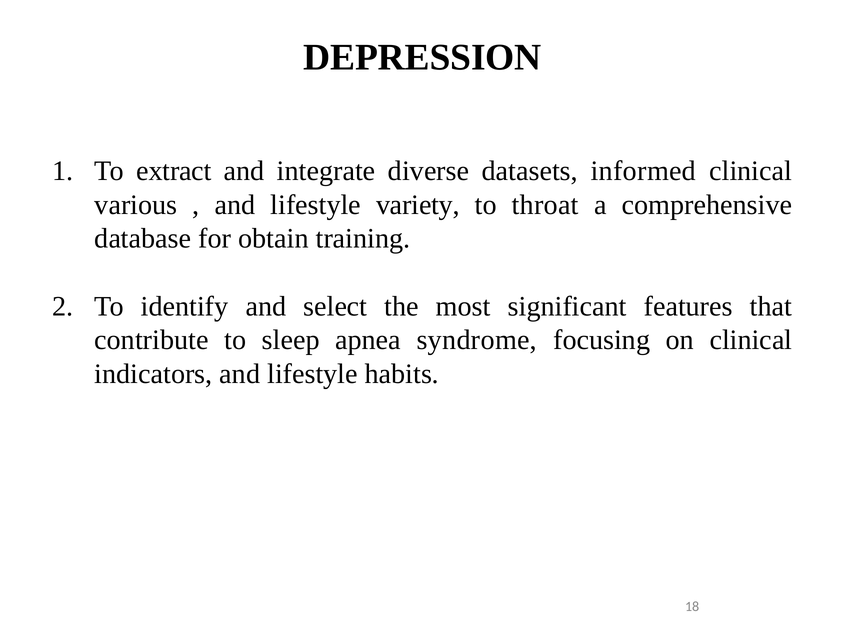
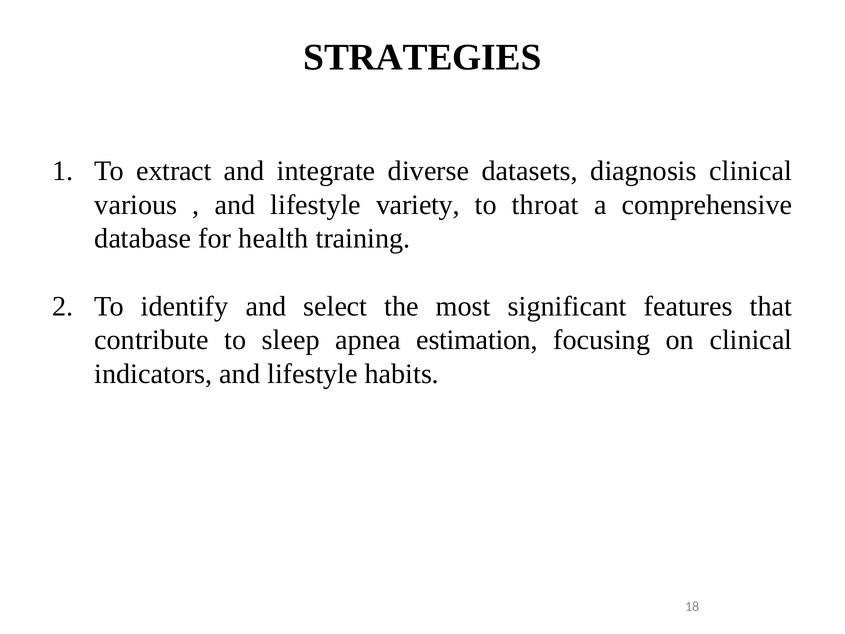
DEPRESSION: DEPRESSION -> STRATEGIES (422, 57)
informed: informed -> diagnosis (644, 171)
obtain: obtain -> health (273, 238)
syndrome: syndrome -> estimation (477, 340)
